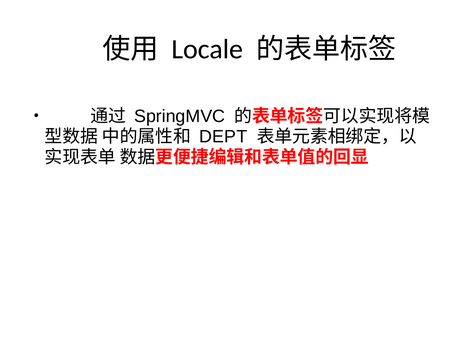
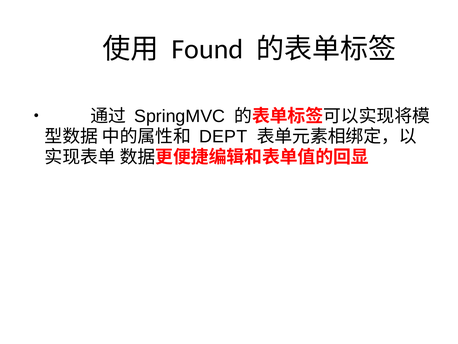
Locale: Locale -> Found (207, 49)
